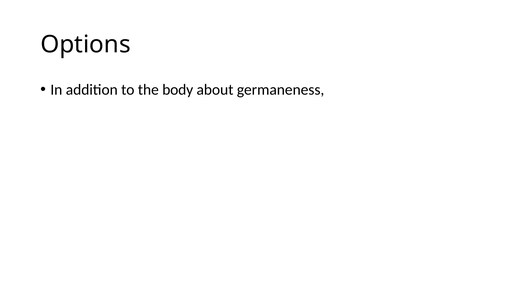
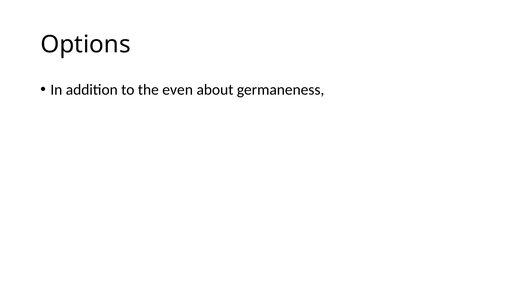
body: body -> even (178, 90)
